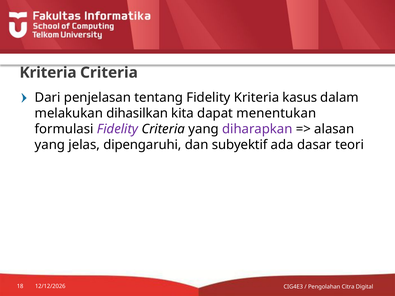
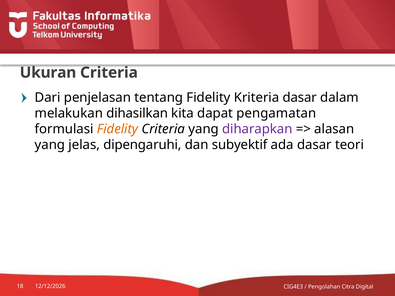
Kriteria: Kriteria -> Ukuran (48, 73)
Kriteria kasus: kasus -> dasar (300, 98)
menentukan: menentukan -> pengamatan (276, 113)
Fidelity colour: purple -> orange (118, 129)
